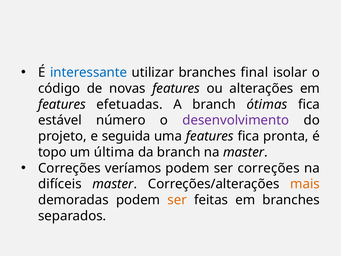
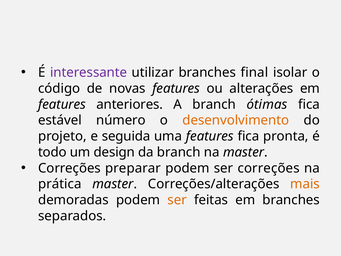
interessante colour: blue -> purple (89, 72)
efetuadas: efetuadas -> anteriores (130, 104)
desenvolvimento colour: purple -> orange (236, 120)
topo: topo -> todo (52, 152)
última: última -> design (114, 152)
veríamos: veríamos -> preparar (133, 168)
difíceis: difíceis -> prática (60, 184)
